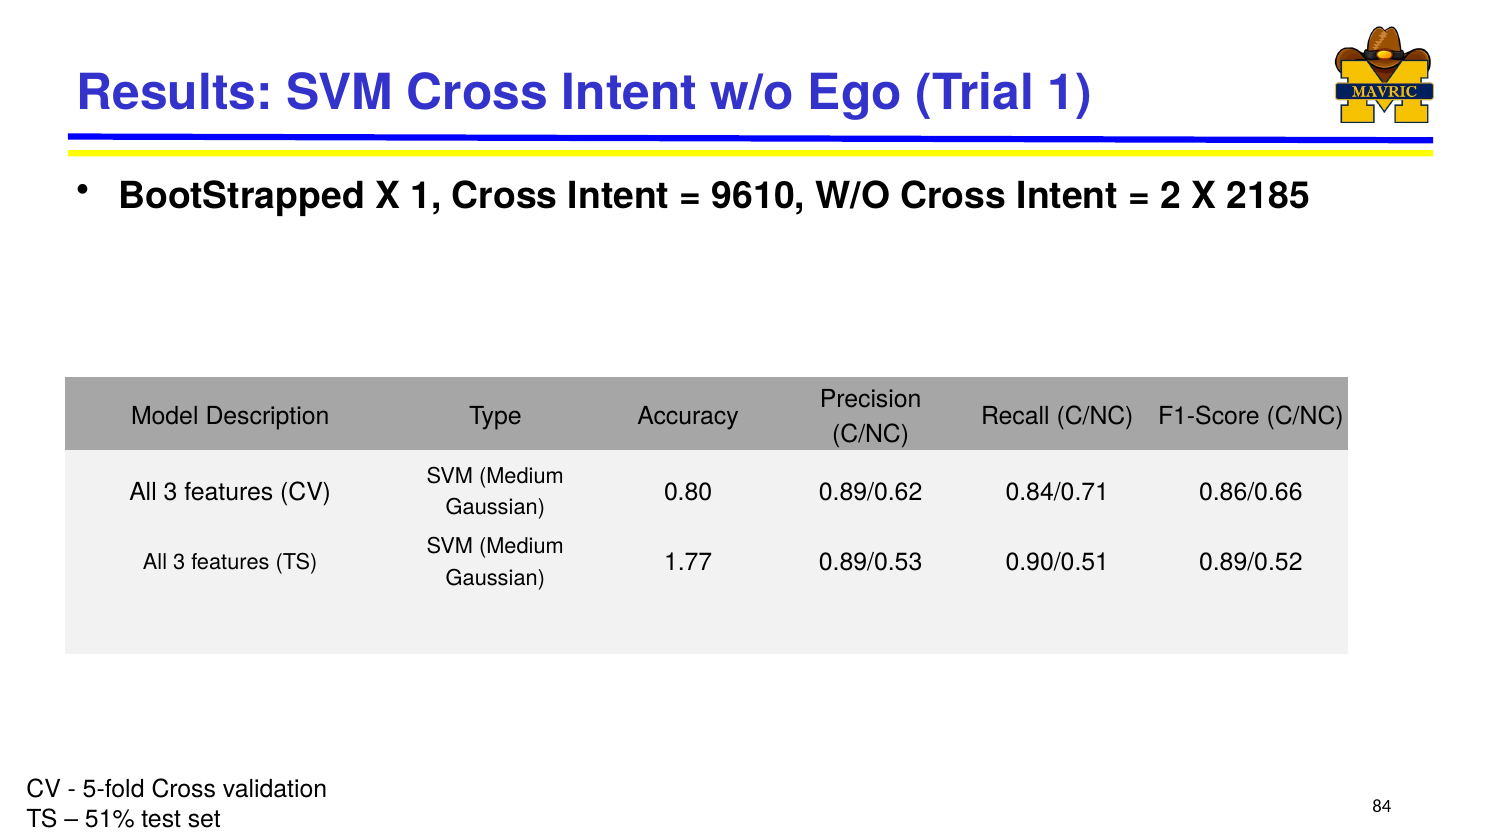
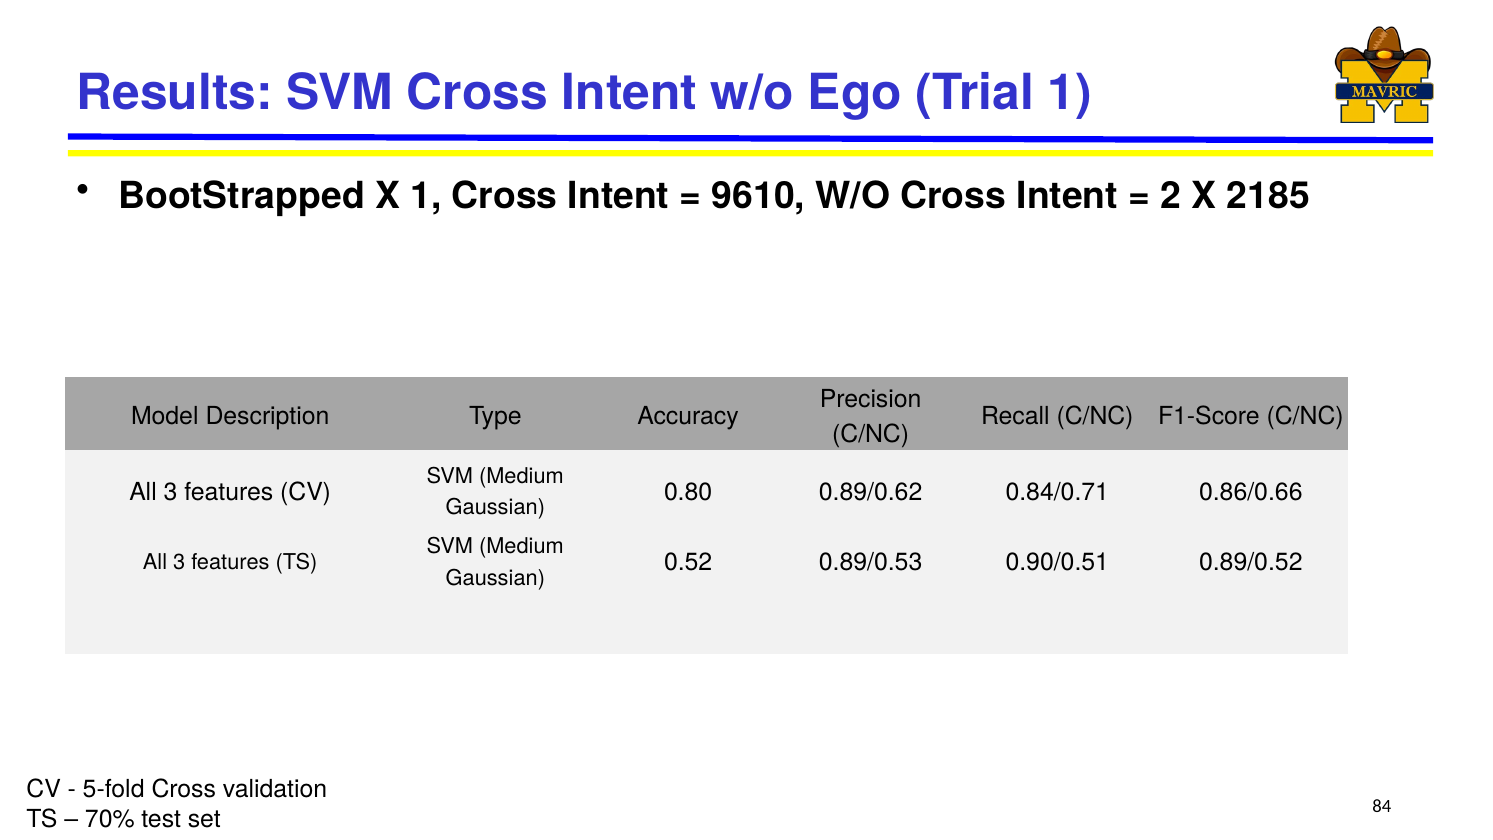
1.77: 1.77 -> 0.52 (688, 562)
51%: 51% -> 70% (110, 819)
